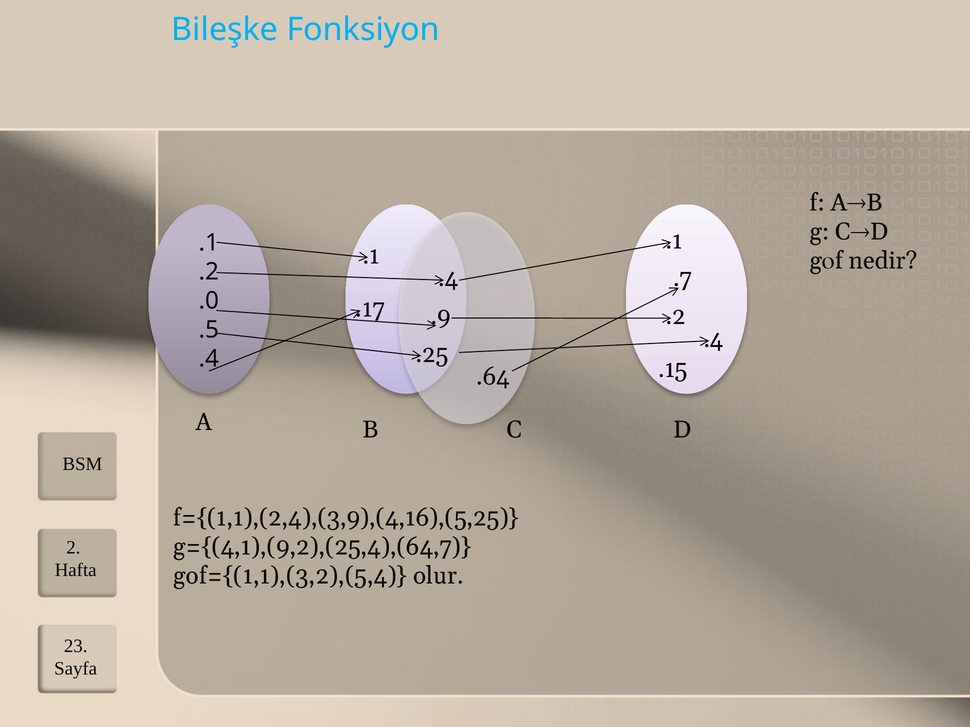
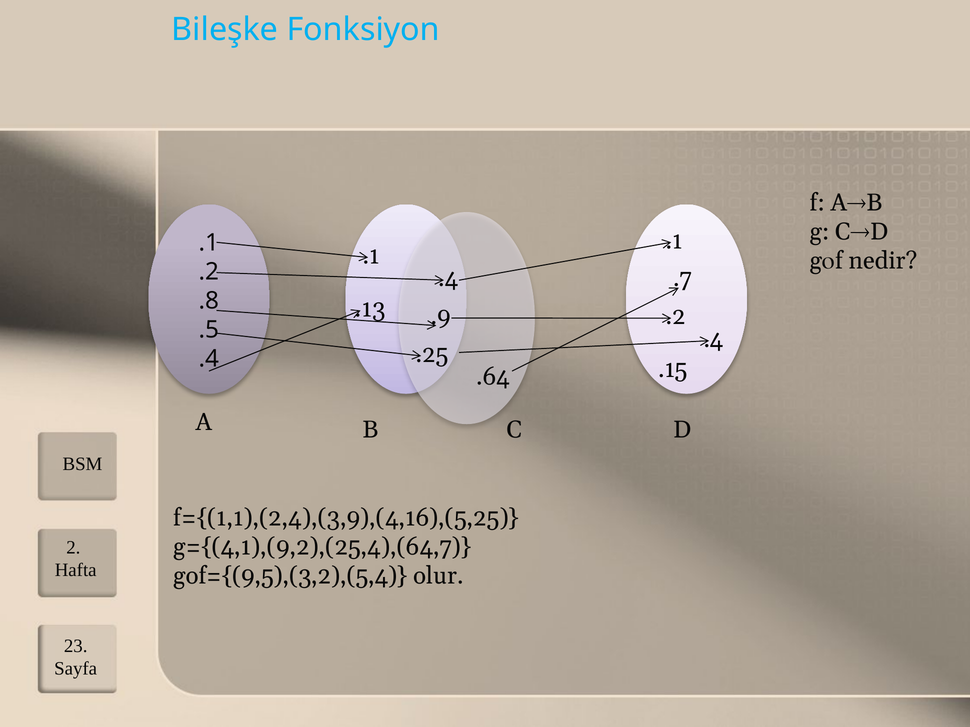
.0: .0 -> .8 (209, 301)
.17: .17 -> .13 (370, 309)
gof={(1,1),(3,2),(5,4: gof={(1,1),(3,2),(5,4 -> gof={(9,5),(3,2),(5,4 (290, 576)
